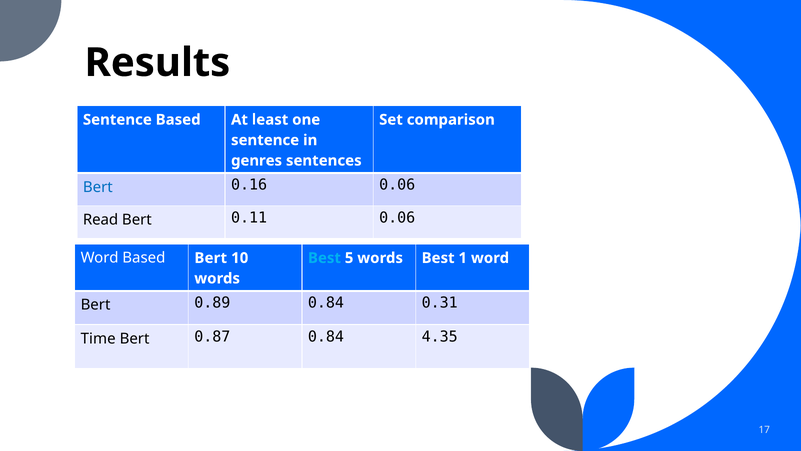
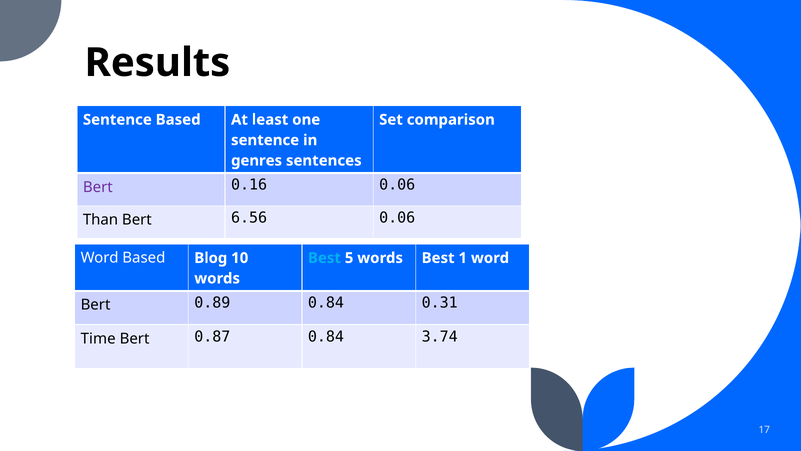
Bert colour: blue -> purple (98, 187)
Read: Read -> Than (101, 219)
0.11: 0.11 -> 6.56 (249, 217)
Based Bert: Bert -> Blog (211, 258)
4.35: 4.35 -> 3.74 (440, 336)
